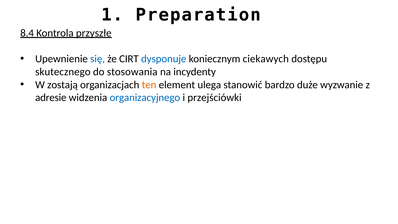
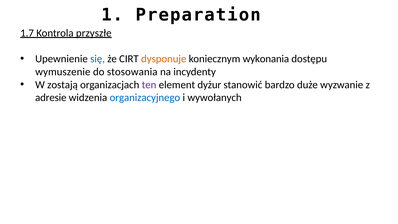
8.4: 8.4 -> 1.7 (27, 33)
dysponuje colour: blue -> orange (164, 59)
ciekawych: ciekawych -> wykonania (266, 59)
skutecznego: skutecznego -> wymuszenie (63, 72)
ten colour: orange -> purple (149, 85)
ulega: ulega -> dyżur (209, 85)
przejściówki: przejściówki -> wywołanych (215, 98)
